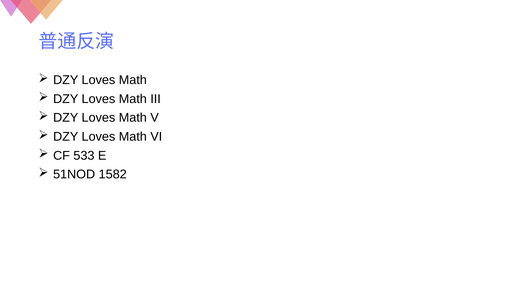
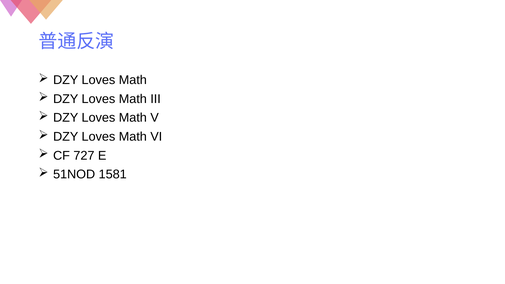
533: 533 -> 727 (84, 156)
1582: 1582 -> 1581 (113, 175)
